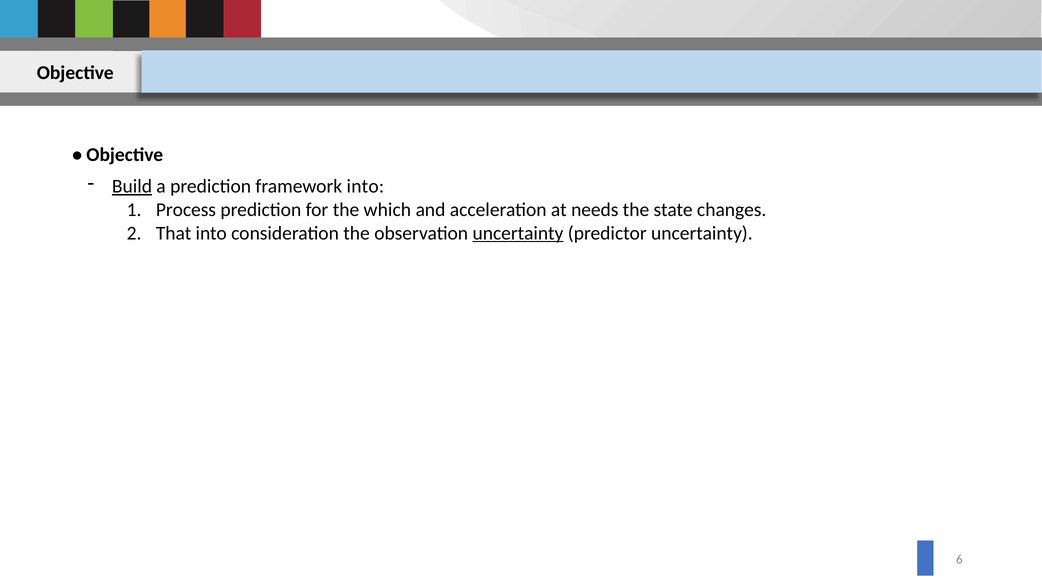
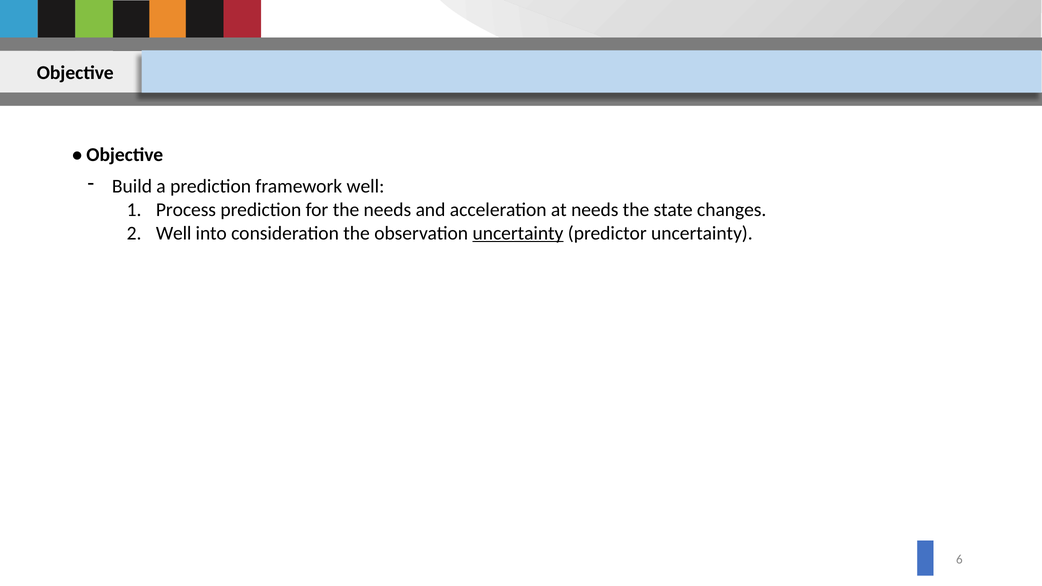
Build underline: present -> none (132, 186)
framework into: into -> well (365, 186)
the which: which -> needs (387, 210)
That: That -> Well (174, 233)
